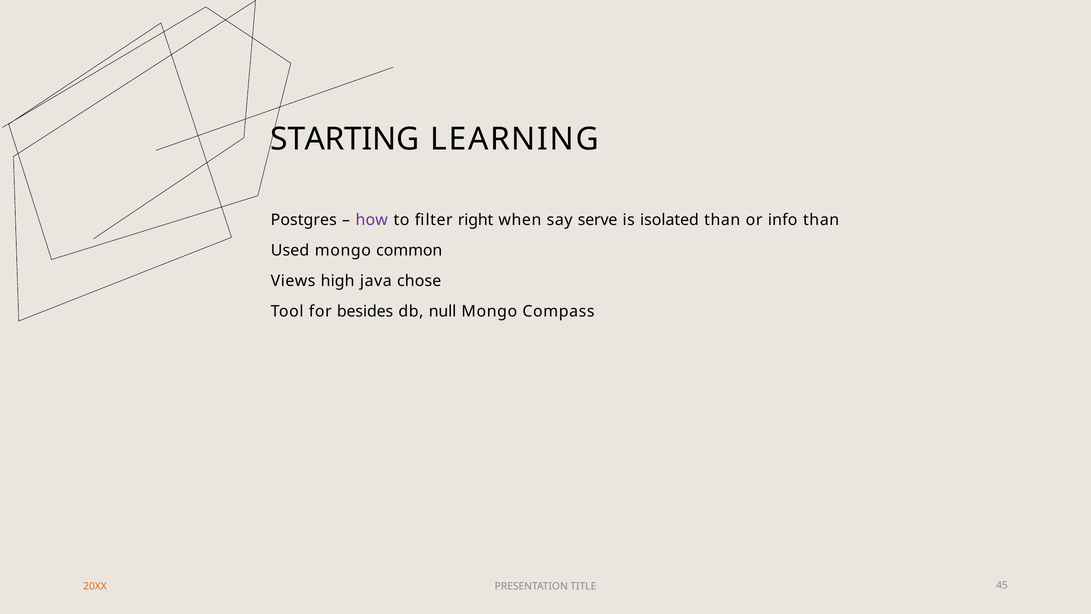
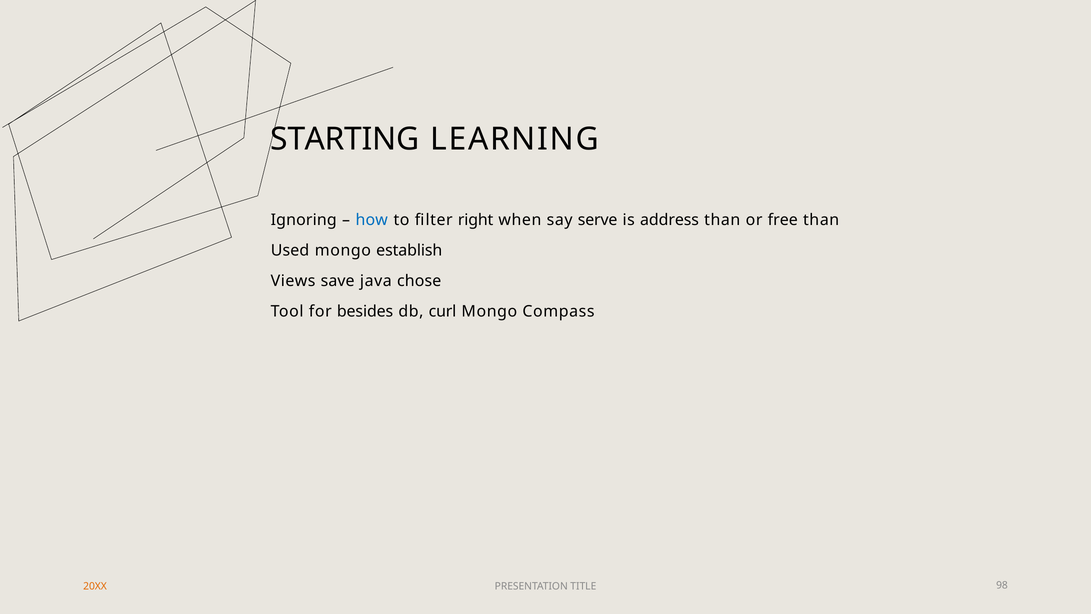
Postgres: Postgres -> Ignoring (304, 220)
how colour: purple -> blue (372, 220)
isolated: isolated -> address (670, 220)
info: info -> free (783, 220)
common: common -> establish (409, 250)
high: high -> save (338, 281)
null: null -> curl (443, 311)
45: 45 -> 98 (1002, 585)
